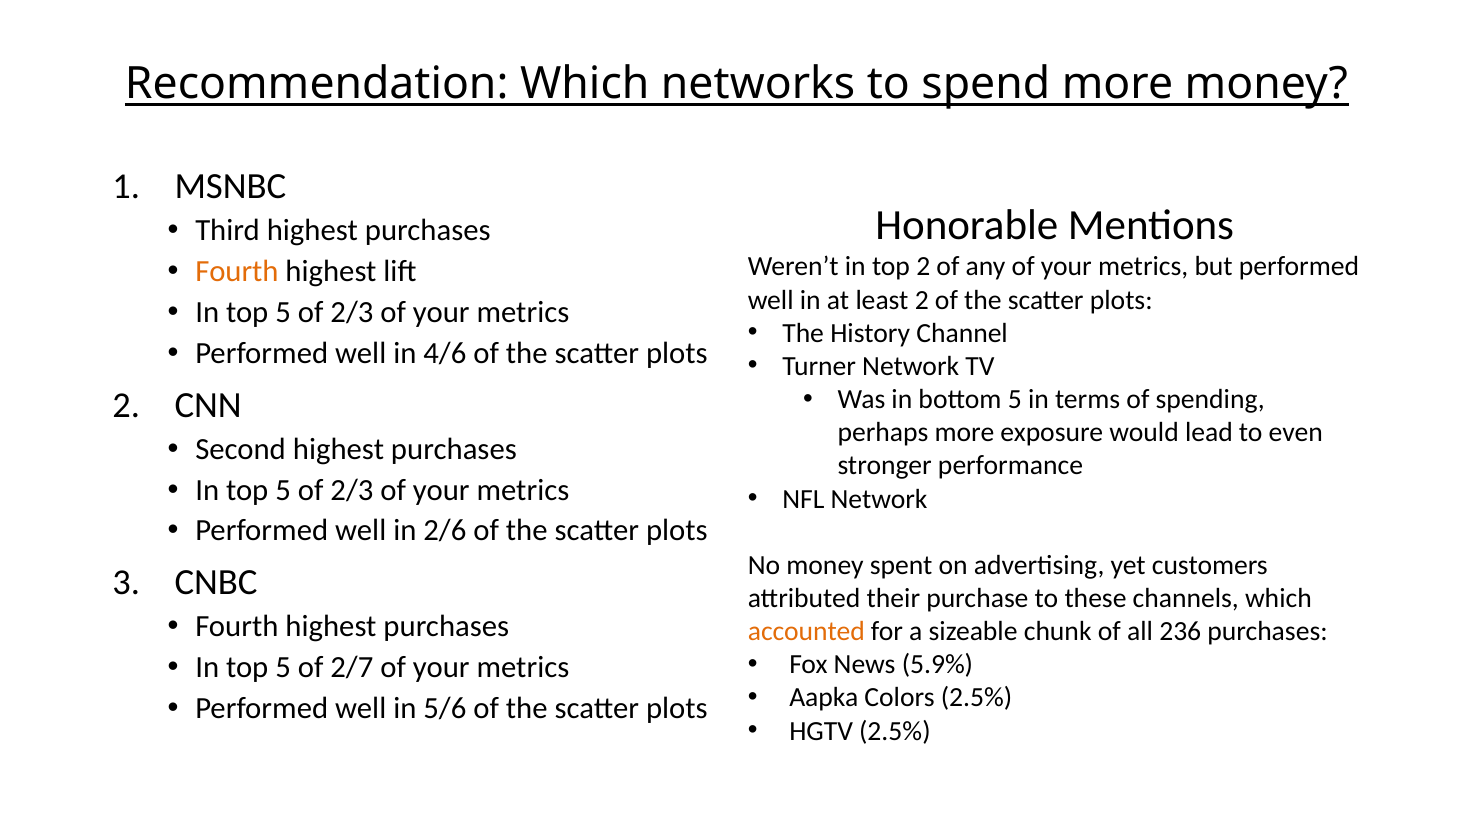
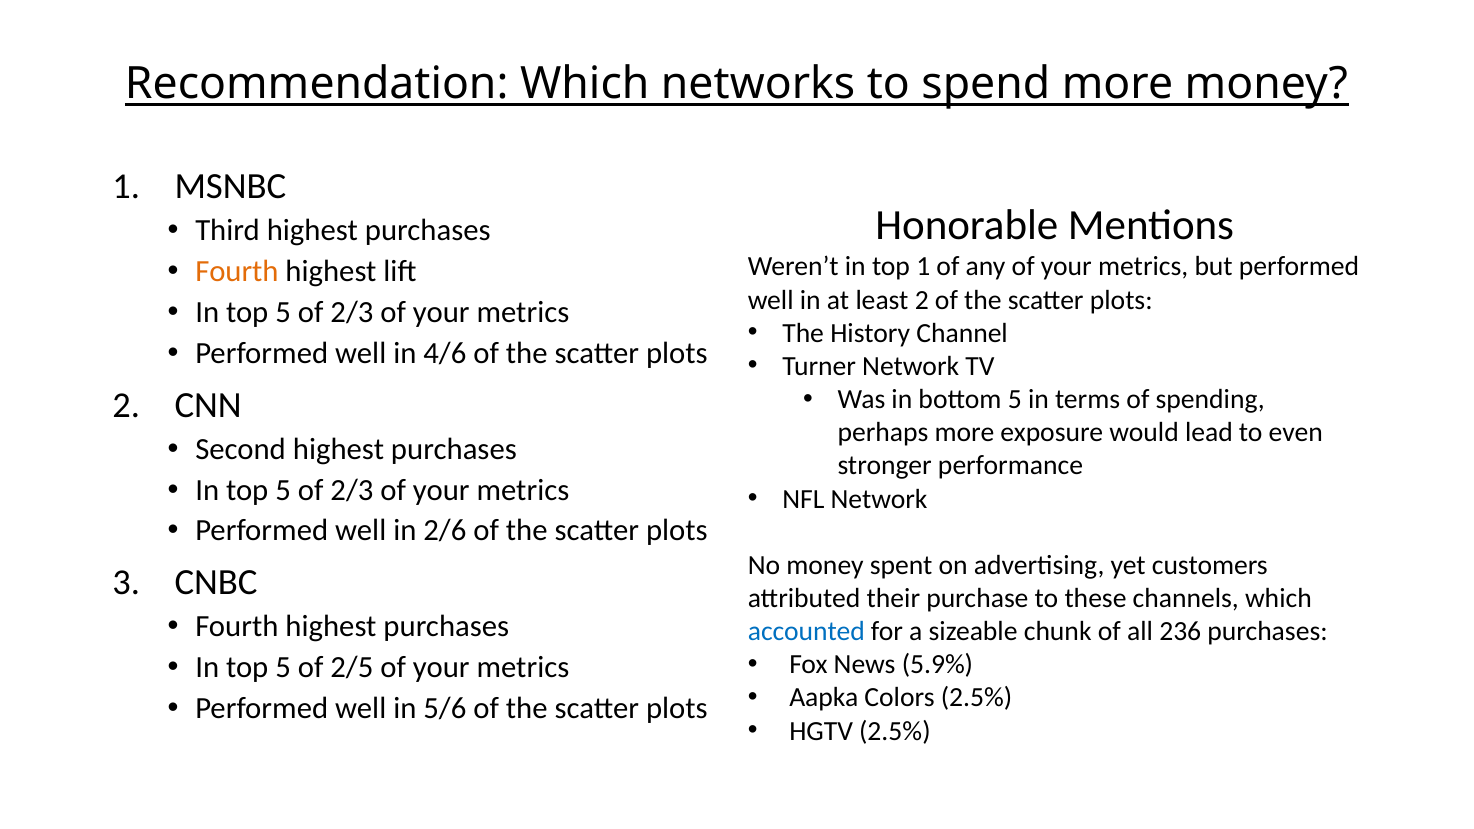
top 2: 2 -> 1 (923, 267)
accounted colour: orange -> blue (806, 632)
2/7: 2/7 -> 2/5 (352, 668)
